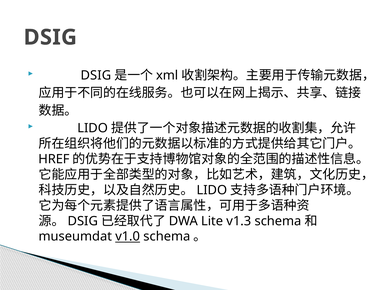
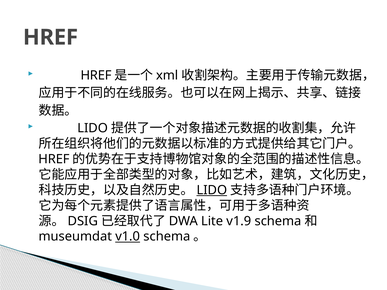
DSIG: DSIG -> HREF (50, 37)
DSIG: DSIG -> HREF (96, 75)
LIDO underline: none -> present (212, 190)
v1.3: v1.3 -> v1.9 (239, 221)
